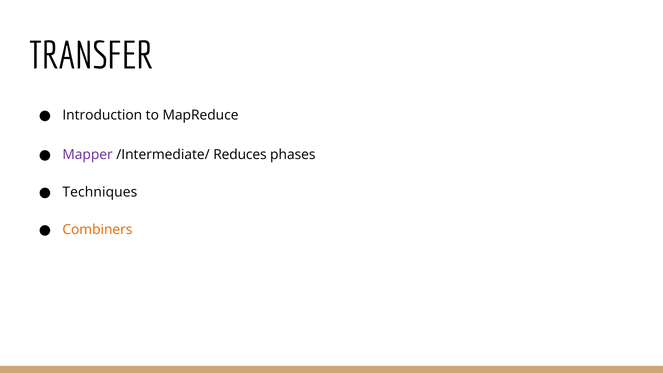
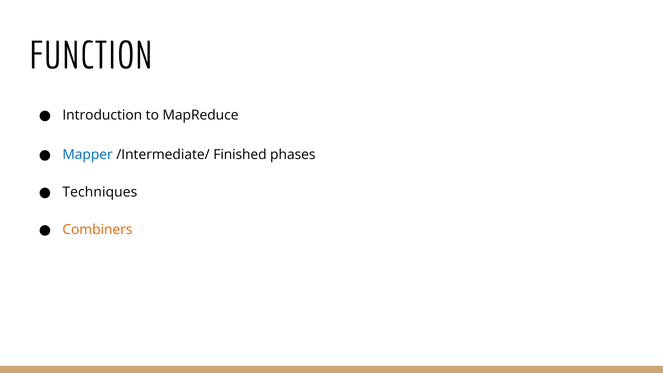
TRANSFER: TRANSFER -> FUNCTION (91, 56)
Mapper colour: purple -> blue (88, 155)
Reduces: Reduces -> Finished (240, 155)
